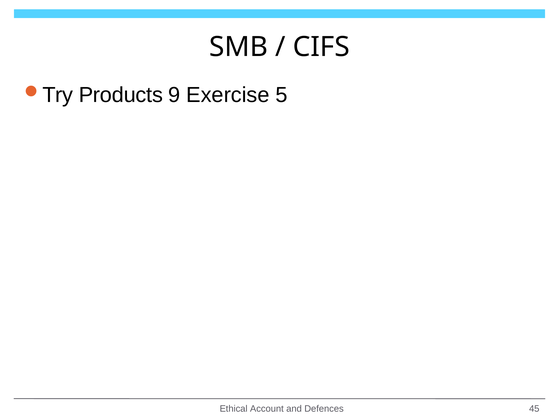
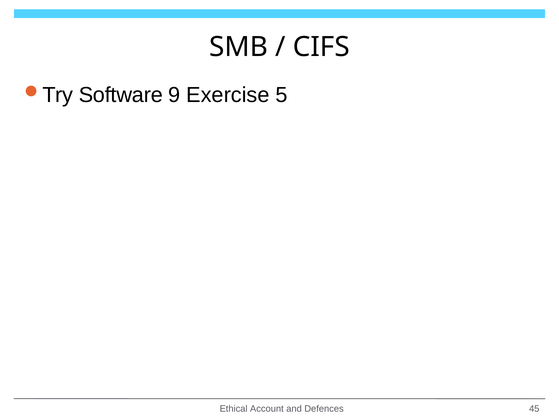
Products: Products -> Software (121, 95)
